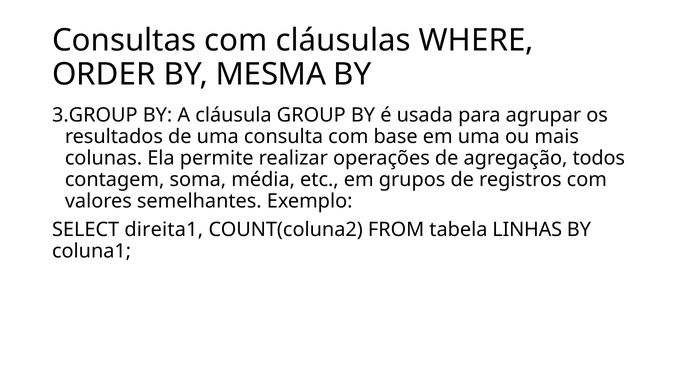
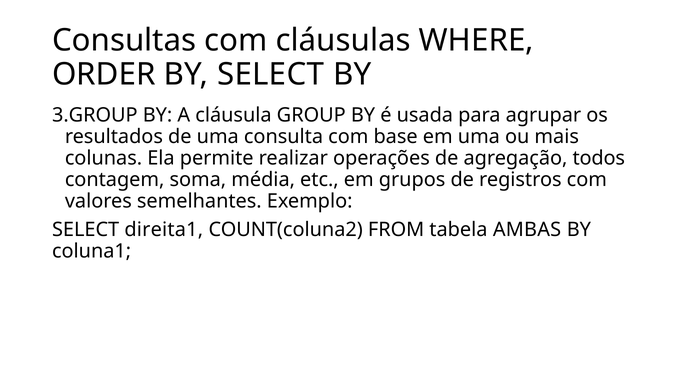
BY MESMA: MESMA -> SELECT (271, 74)
LINHAS: LINHAS -> AMBAS (527, 230)
